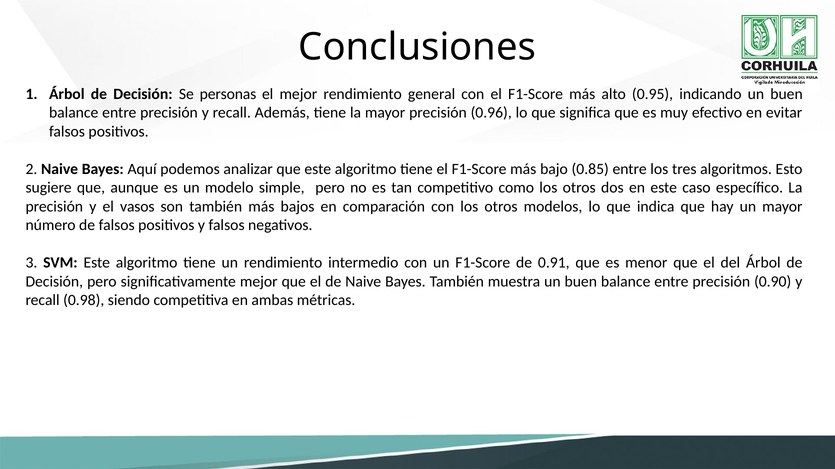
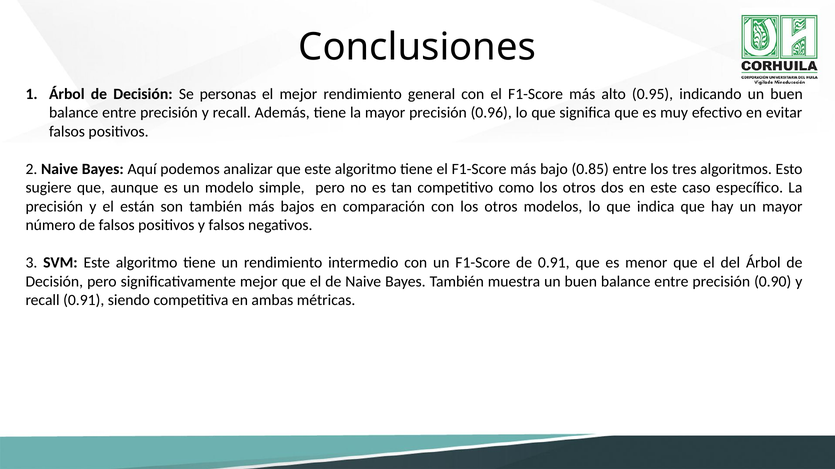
vasos: vasos -> están (137, 207)
recall 0.98: 0.98 -> 0.91 (84, 301)
